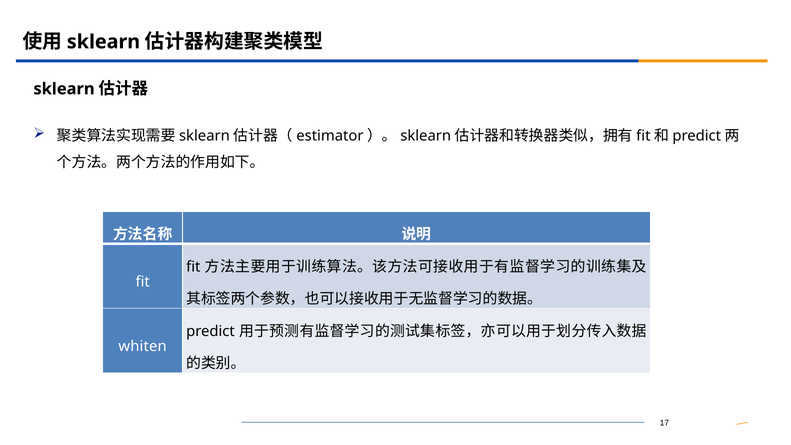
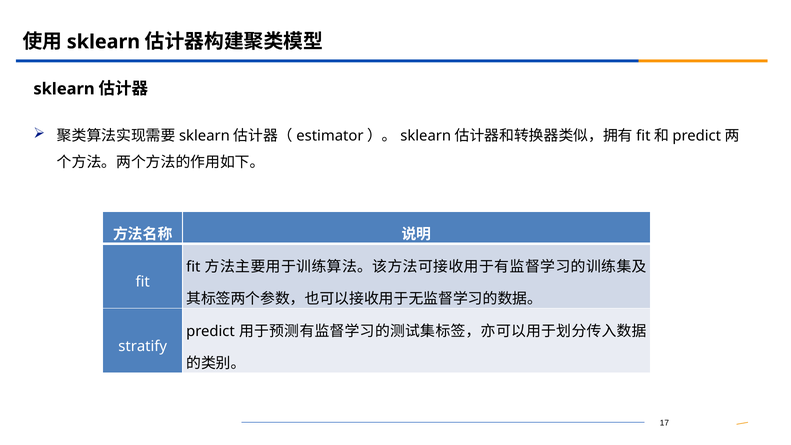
whiten: whiten -> stratify (143, 346)
